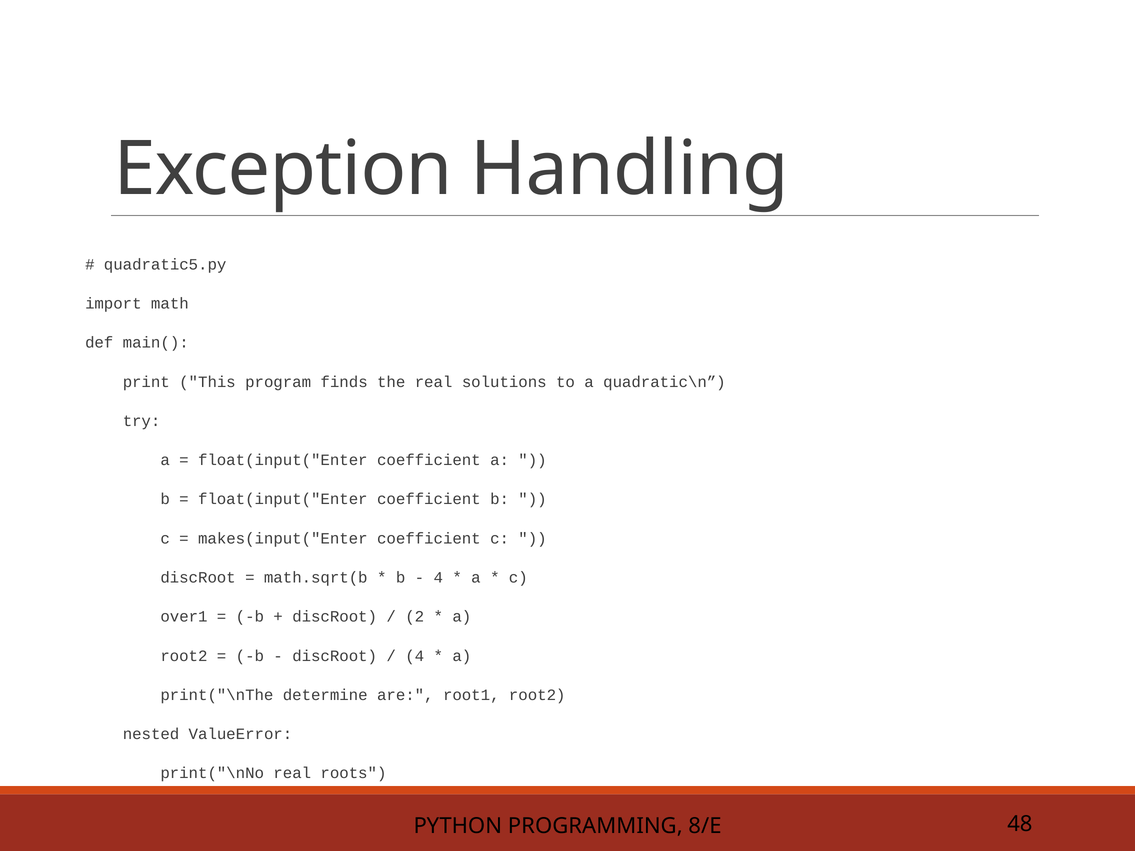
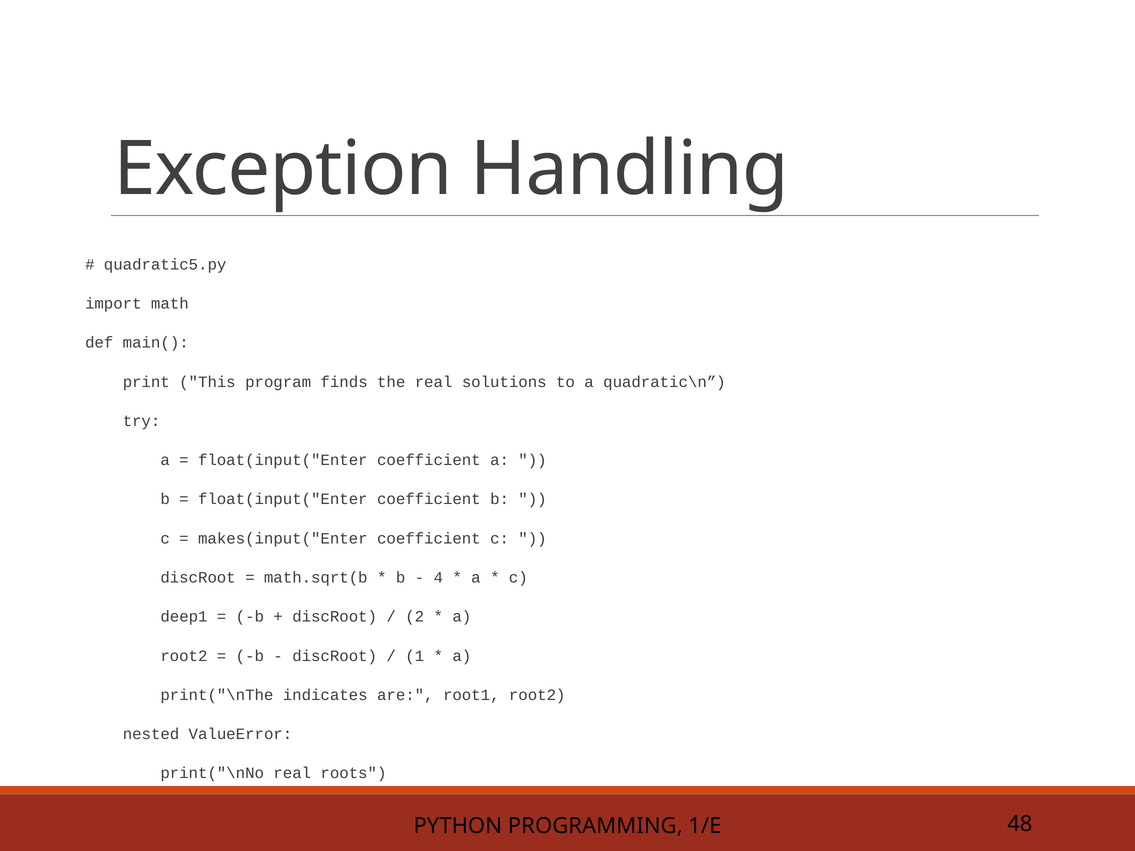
over1: over1 -> deep1 (184, 617)
4: 4 -> 1 (415, 656)
determine: determine -> indicates (325, 695)
8/E: 8/E -> 1/E (705, 826)
